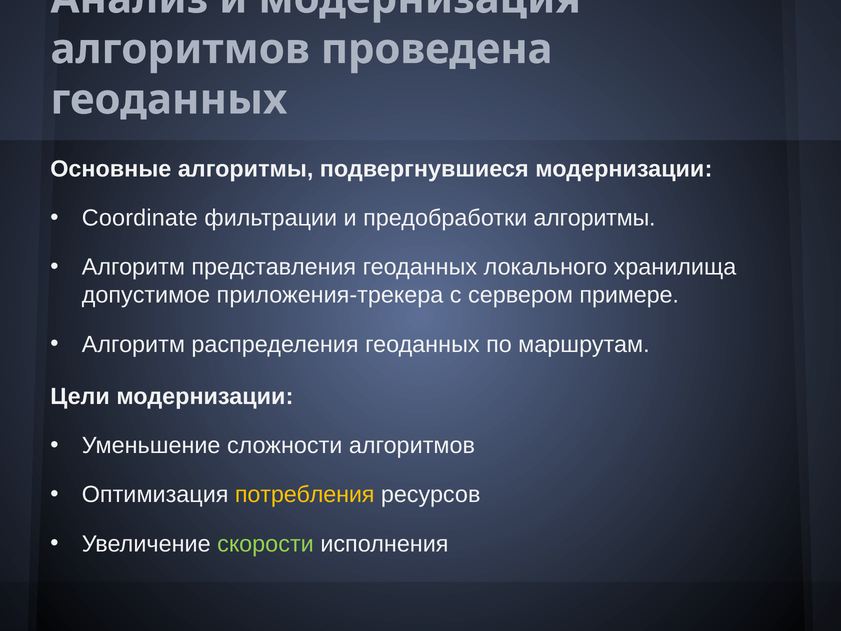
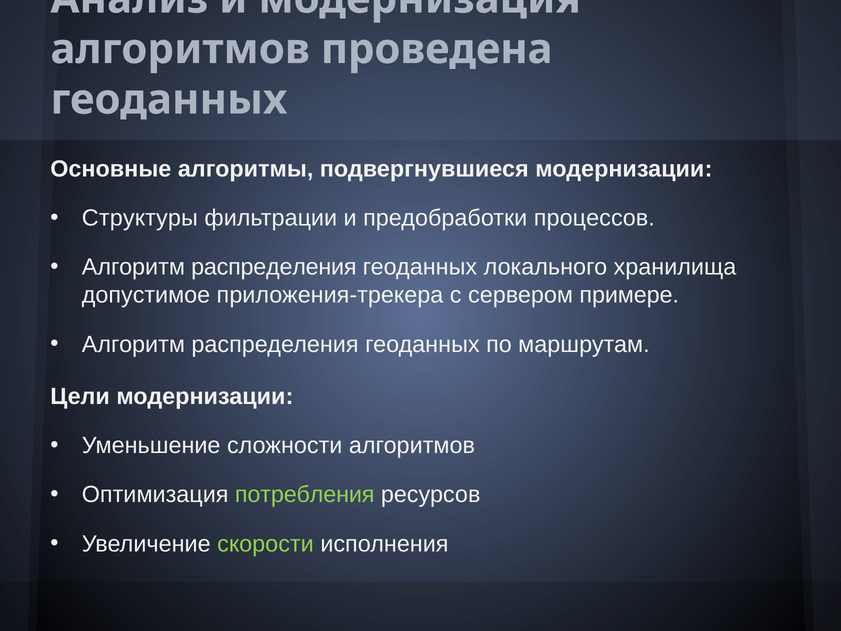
Coordinate: Coordinate -> Структуры (140, 218)
предобработки алгоритмы: алгоритмы -> процессов (594, 218)
представления: представления -> распределения (274, 267)
потребления colour: yellow -> light green (305, 495)
